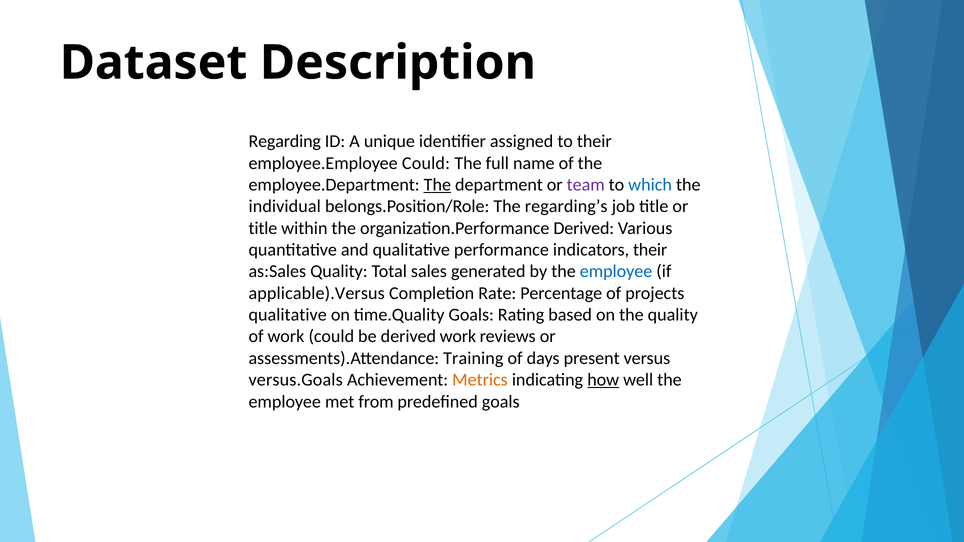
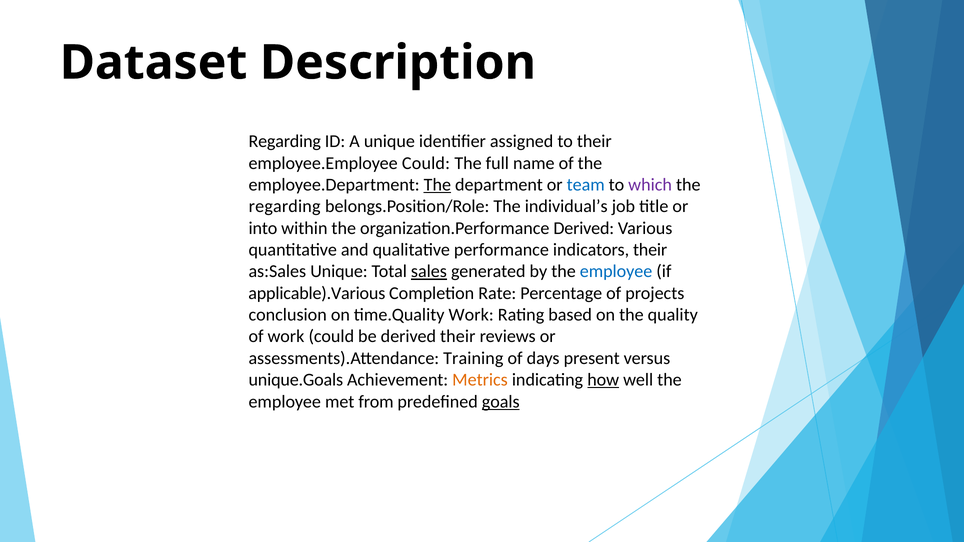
team colour: purple -> blue (586, 185)
which colour: blue -> purple (650, 185)
individual: individual -> regarding (285, 207)
regarding’s: regarding’s -> individual’s (566, 207)
title: title -> into (263, 228)
as:Sales Quality: Quality -> Unique (339, 272)
sales underline: none -> present (429, 272)
applicable).Versus: applicable).Versus -> applicable).Various (317, 293)
qualitative: qualitative -> conclusion (288, 315)
time.Quality Goals: Goals -> Work (471, 315)
derived work: work -> their (458, 337)
versus.Goals: versus.Goals -> unique.Goals (296, 380)
goals underline: none -> present (501, 402)
